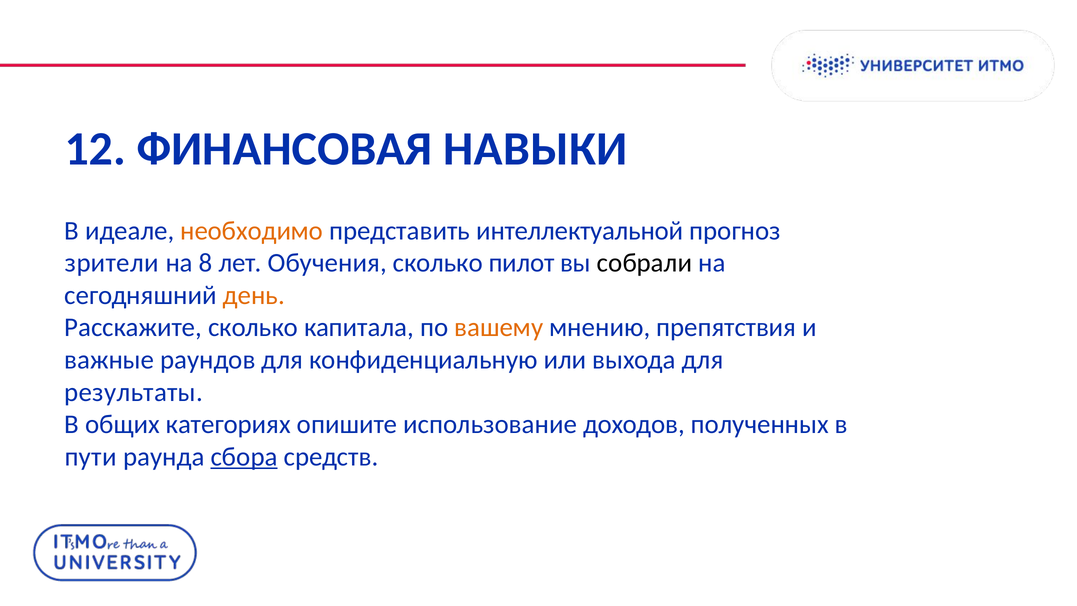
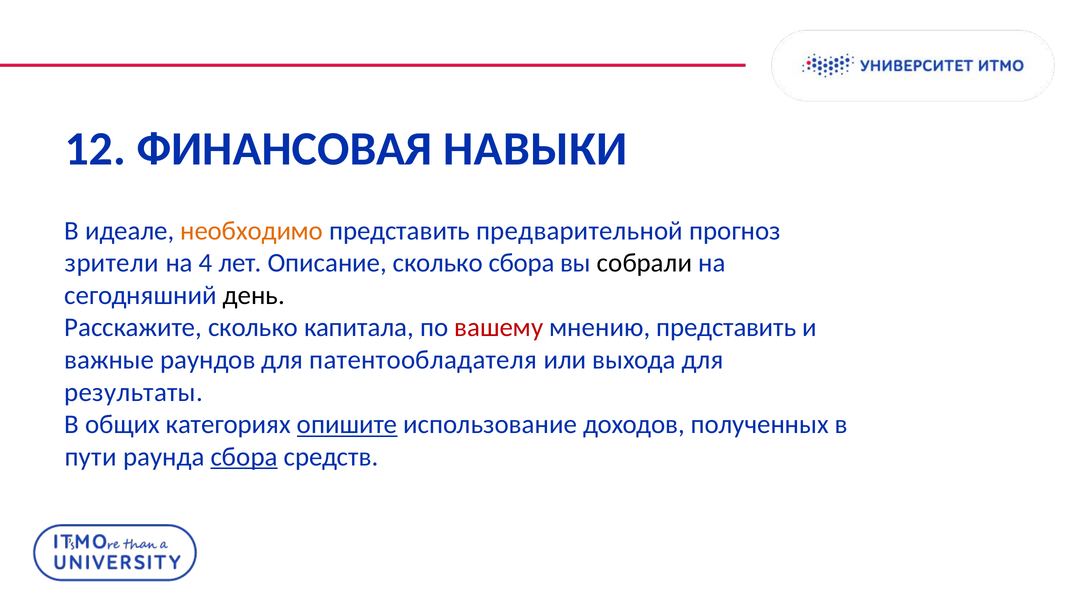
интеллектуальной: интеллектуальной -> предварительной (580, 231)
8: 8 -> 4 (206, 263)
Обучения: Обучения -> Описание (327, 263)
сколько пилот: пилот -> сбора (522, 263)
день colour: orange -> black (254, 295)
вашему colour: orange -> red (499, 327)
мнению препятствия: препятствия -> представить (726, 327)
конфиденциальную: конфиденциальную -> патентообладателя (423, 360)
опишите underline: none -> present (347, 424)
